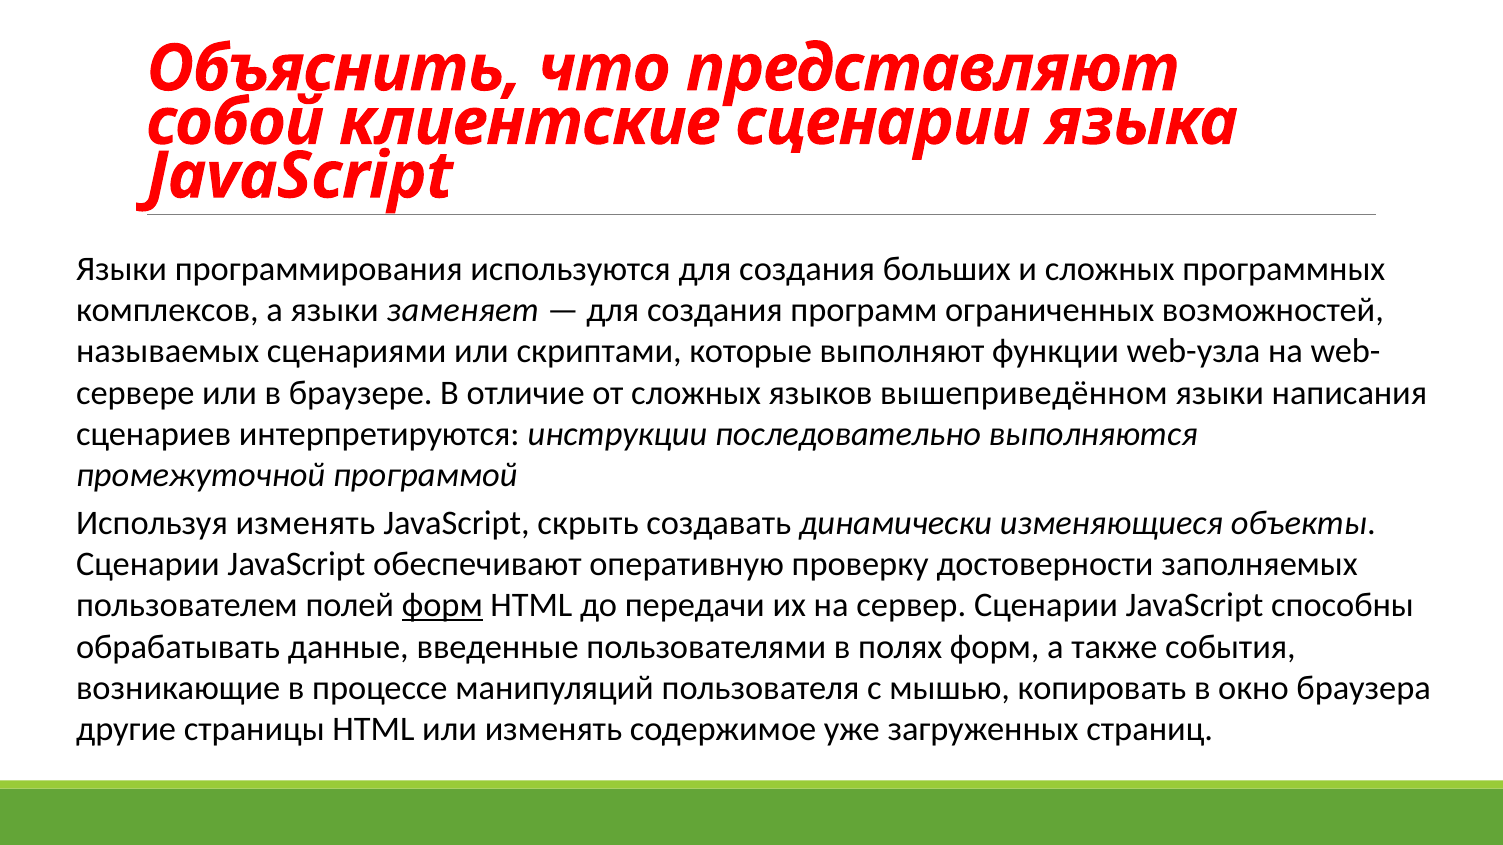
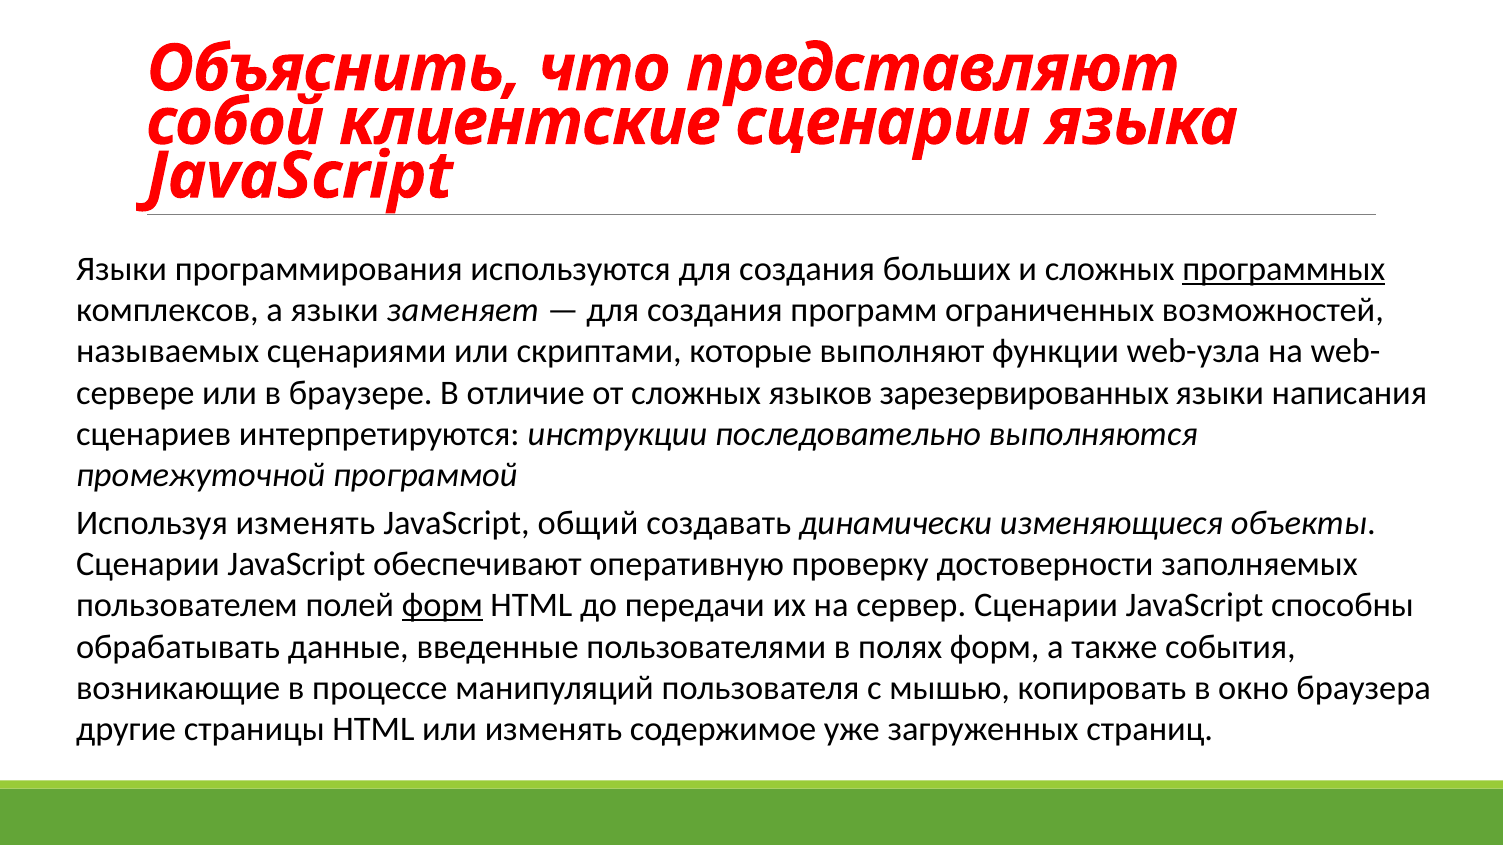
программных underline: none -> present (1284, 269)
вышеприведённом: вышеприведённом -> зарезервированных (1024, 393)
скрыть: скрыть -> общий (588, 523)
